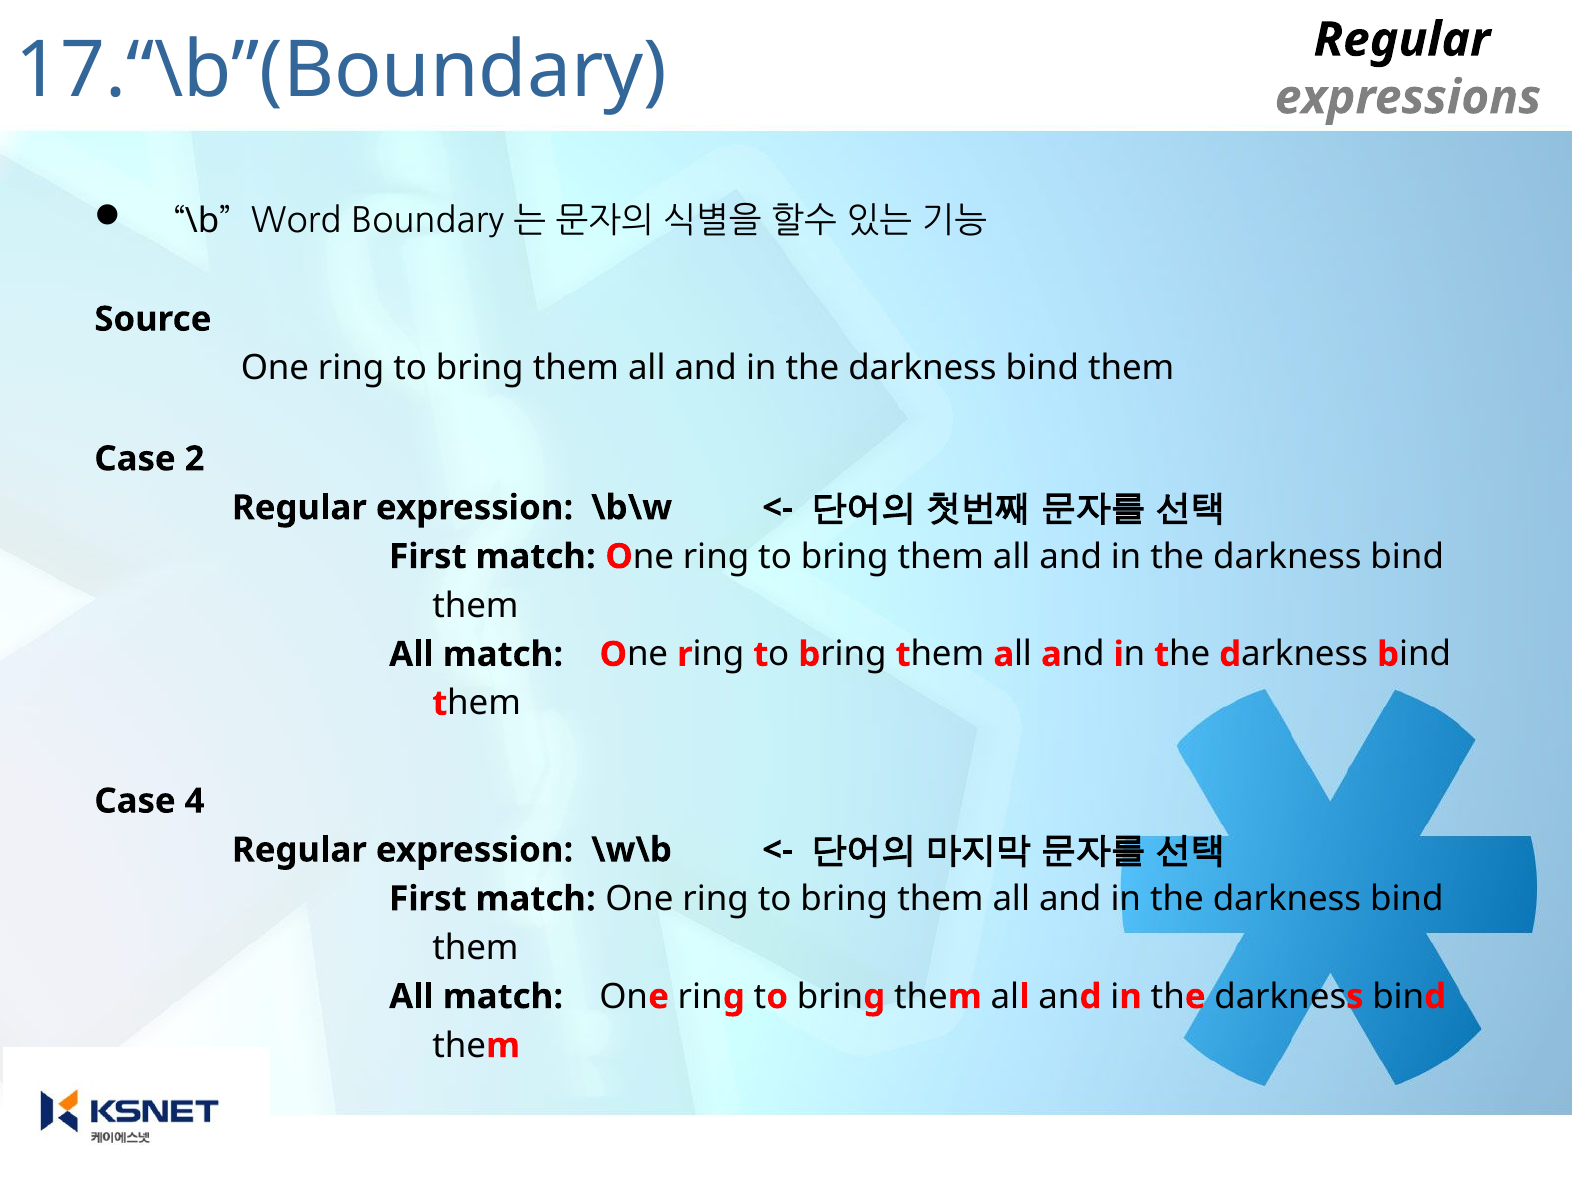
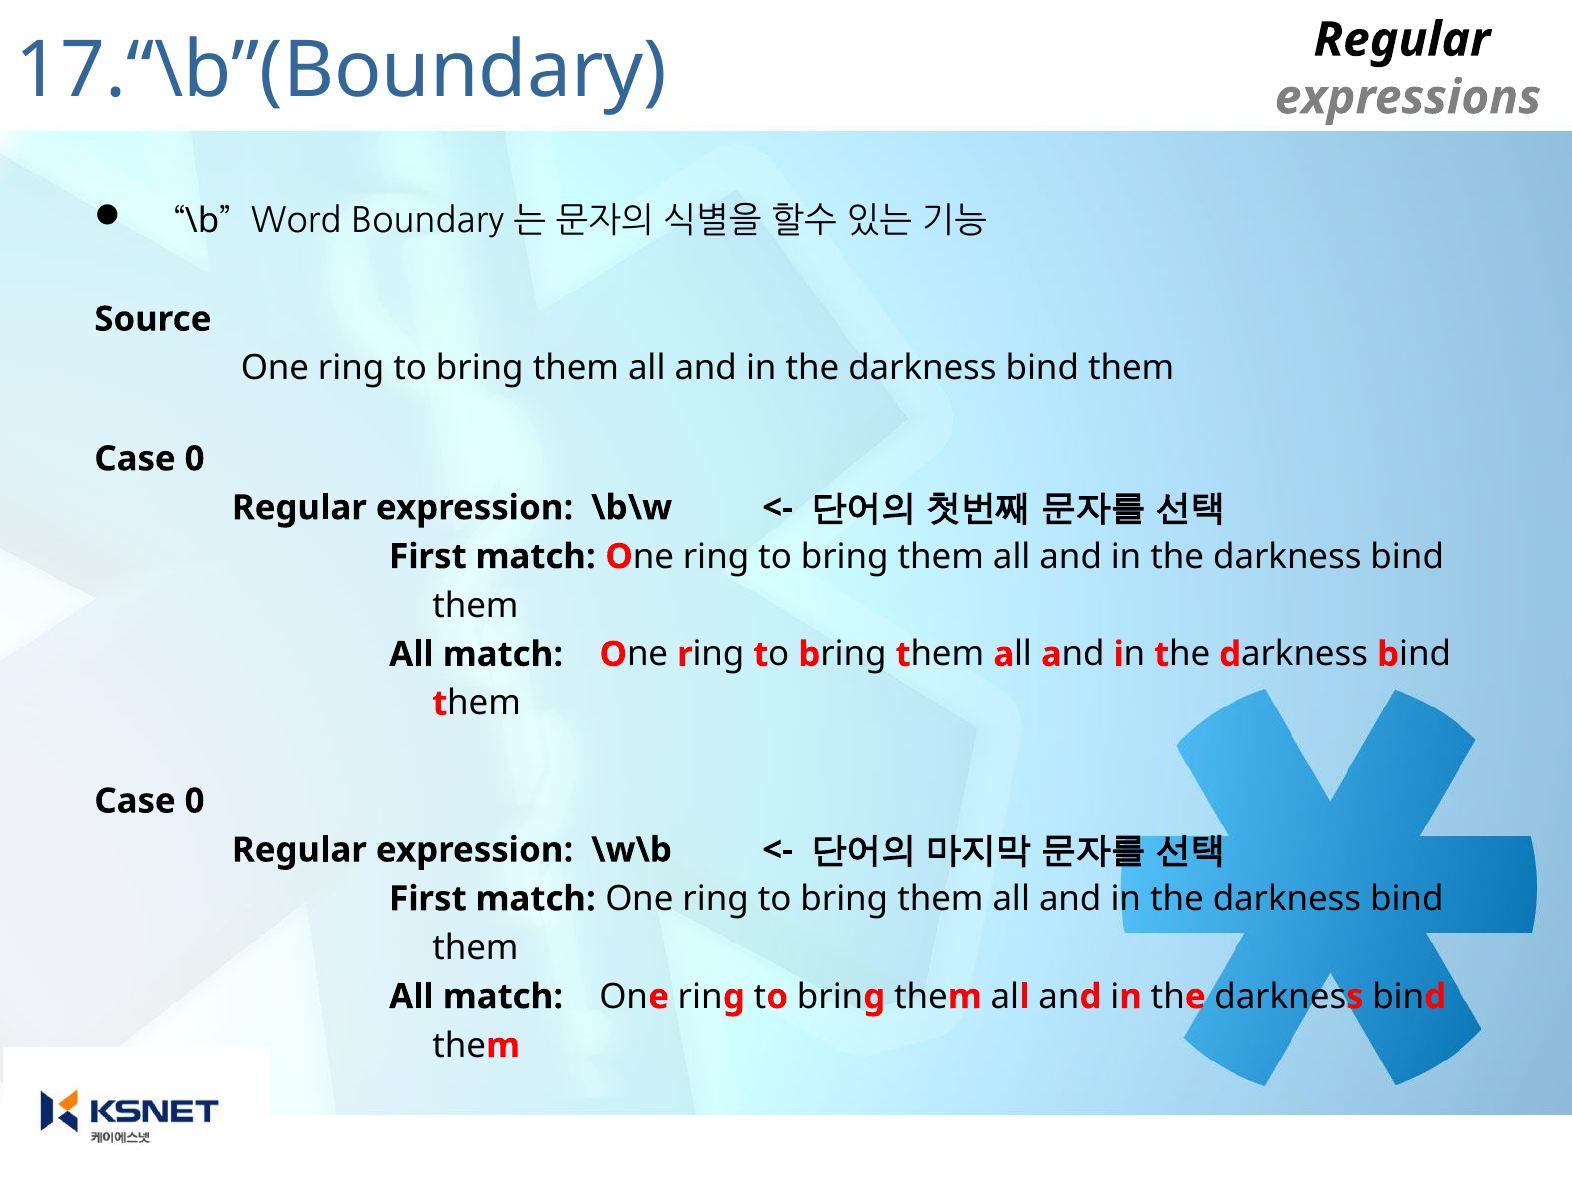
2: 2 -> 0 (195, 459)
4: 4 -> 0 (195, 801)
